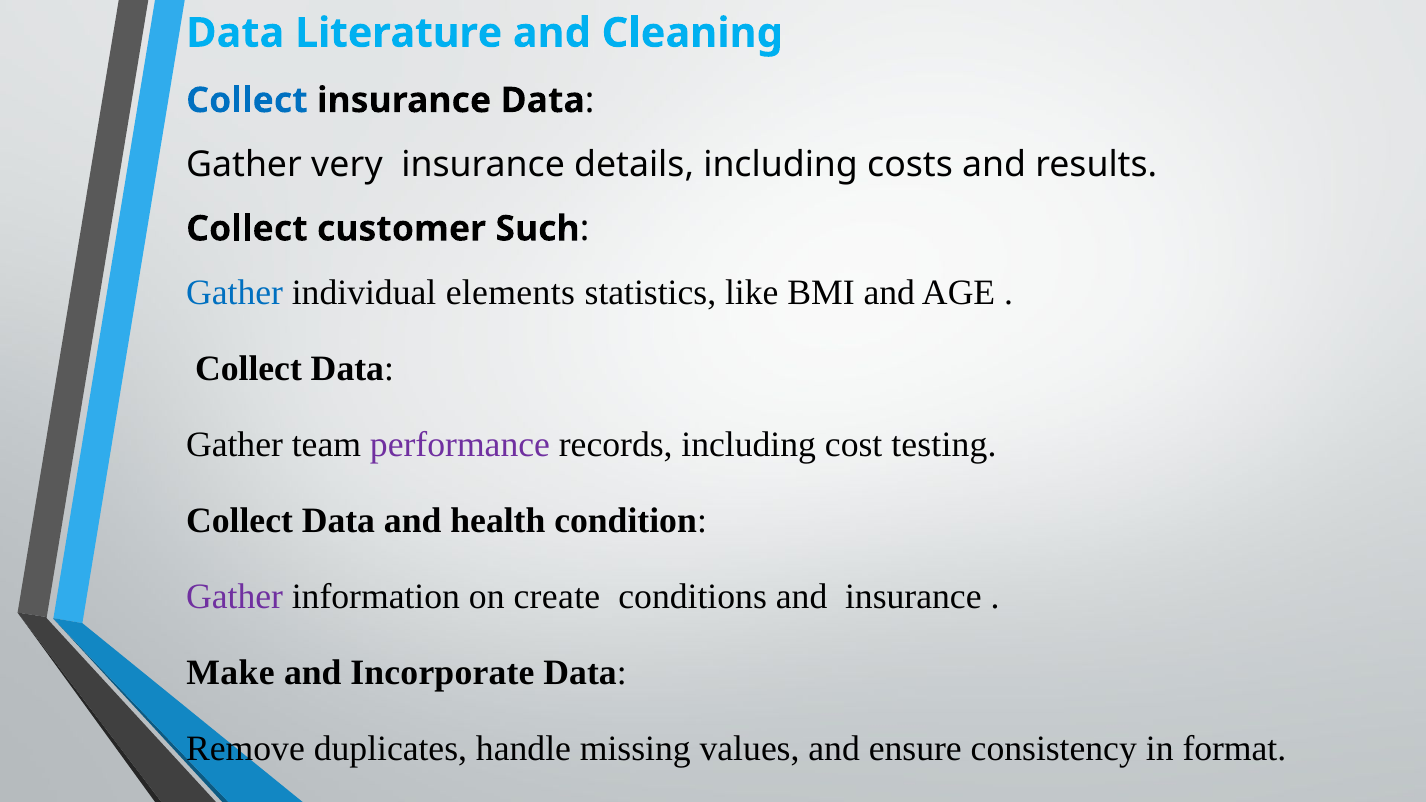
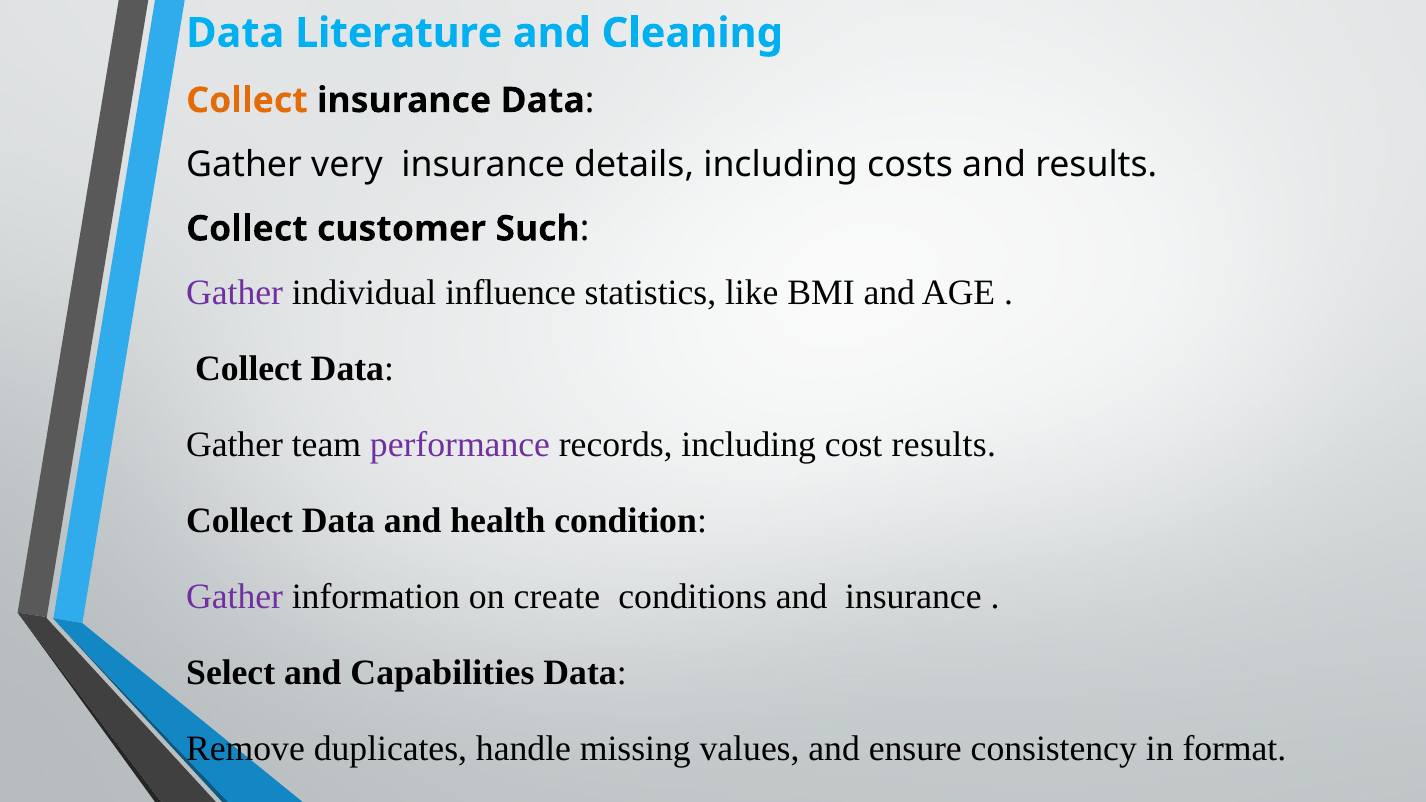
Collect colour: blue -> orange (247, 100)
Gather colour: blue -> purple (235, 293)
elements: elements -> influence (511, 293)
cost testing: testing -> results (944, 445)
Make: Make -> Select (231, 673)
Incorporate: Incorporate -> Capabilities (442, 673)
